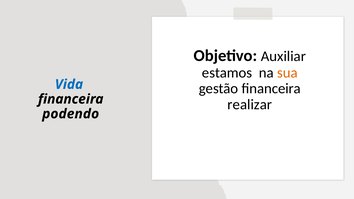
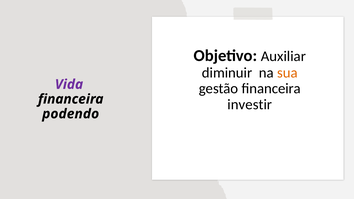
estamos: estamos -> diminuir (227, 73)
Vida colour: blue -> purple (69, 84)
realizar: realizar -> investir (250, 105)
